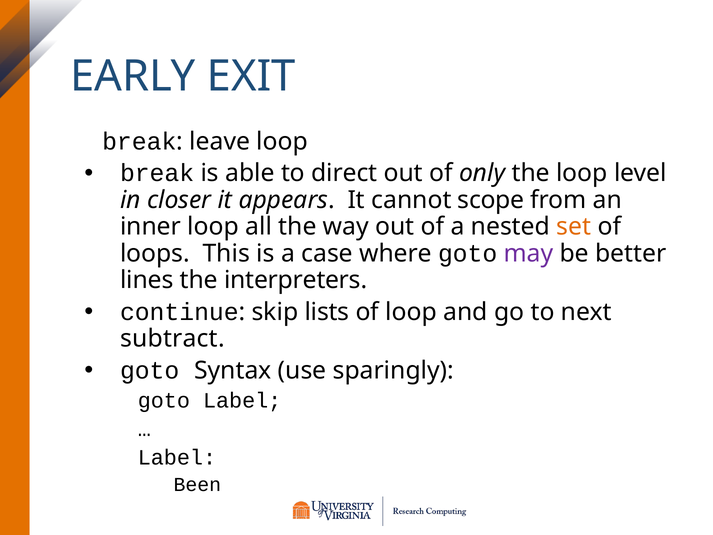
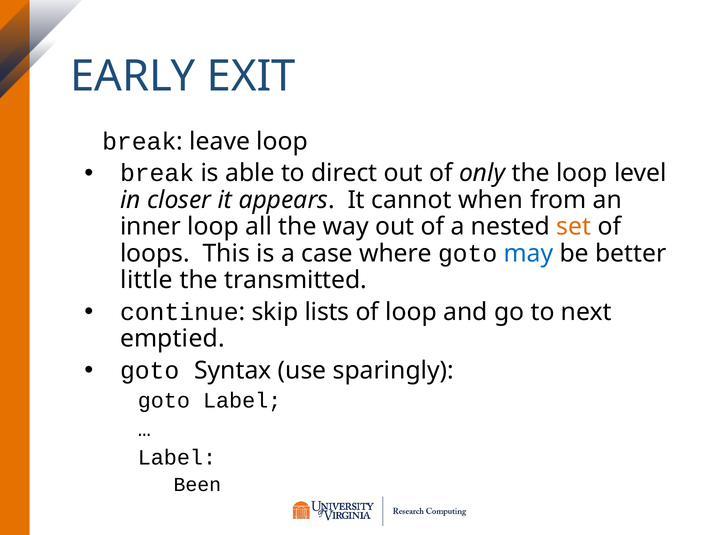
scope: scope -> when (491, 200)
may colour: purple -> blue (529, 253)
lines: lines -> little (147, 280)
interpreters: interpreters -> transmitted (296, 280)
subtract: subtract -> emptied (172, 339)
